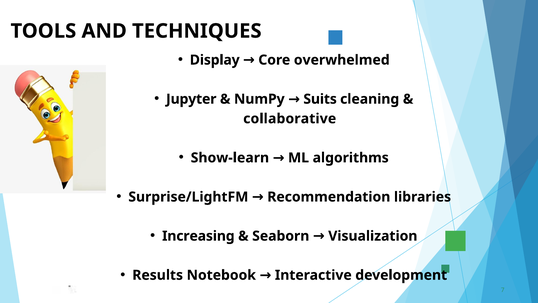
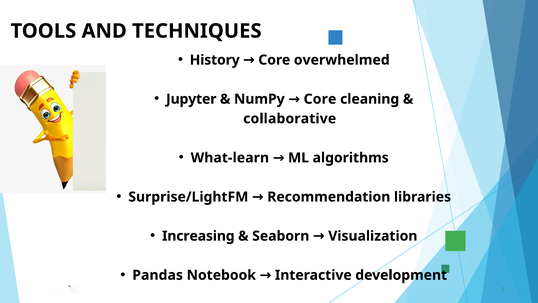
Display: Display -> History (215, 60)
NumPy Suits: Suits -> Core (320, 99)
Show-learn: Show-learn -> What-learn (230, 158)
Results: Results -> Pandas (158, 275)
